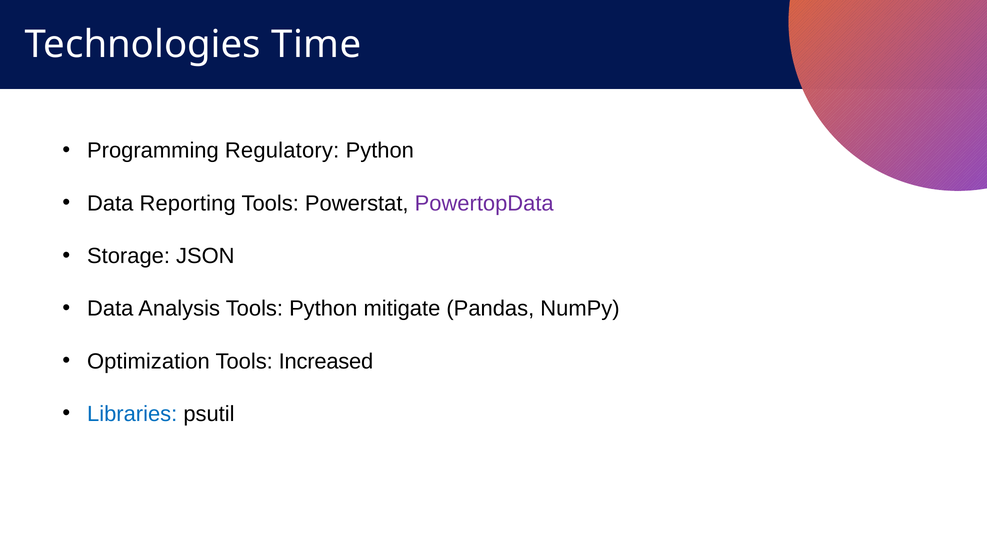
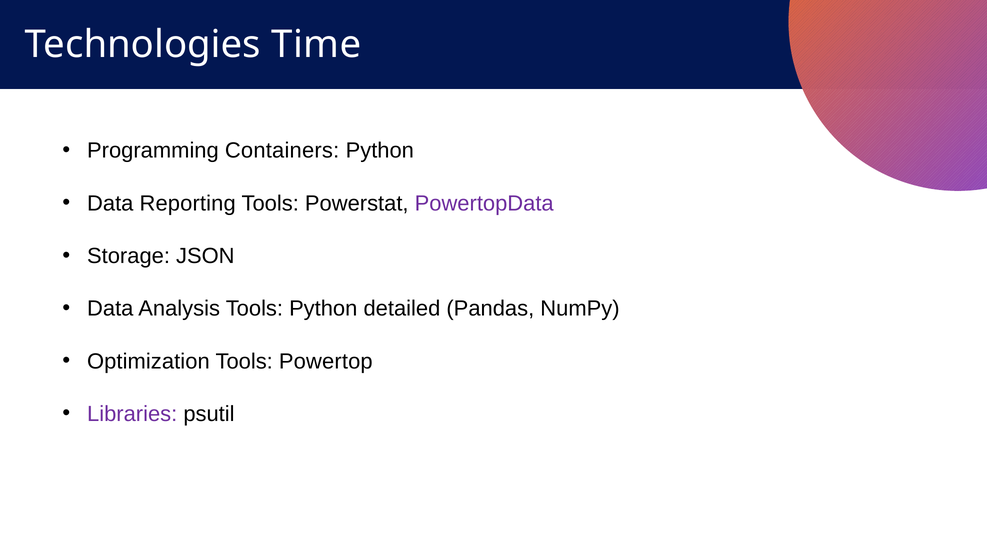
Regulatory: Regulatory -> Containers (282, 151)
mitigate: mitigate -> detailed (402, 309)
Increased: Increased -> Powertop (326, 361)
Libraries colour: blue -> purple (132, 414)
